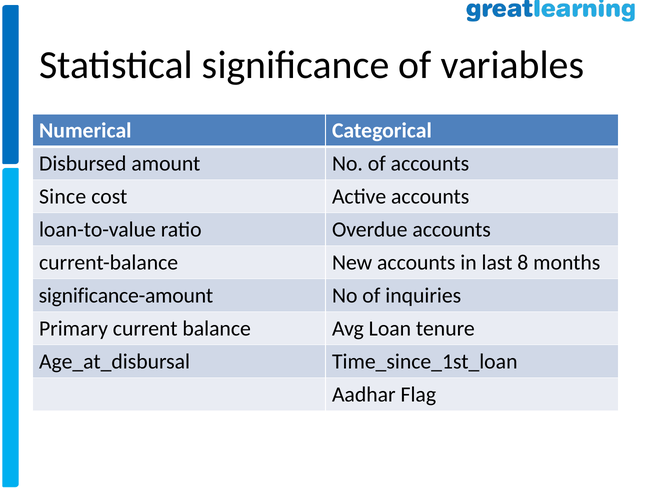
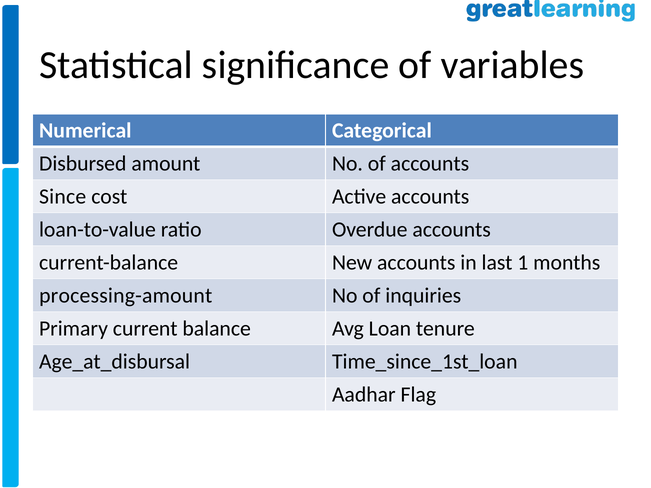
8: 8 -> 1 (523, 263)
significance-amount: significance-amount -> processing-amount (126, 296)
